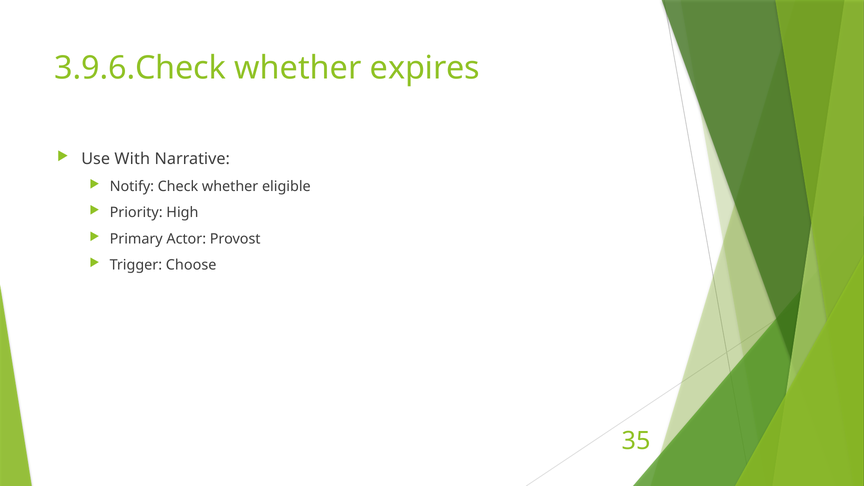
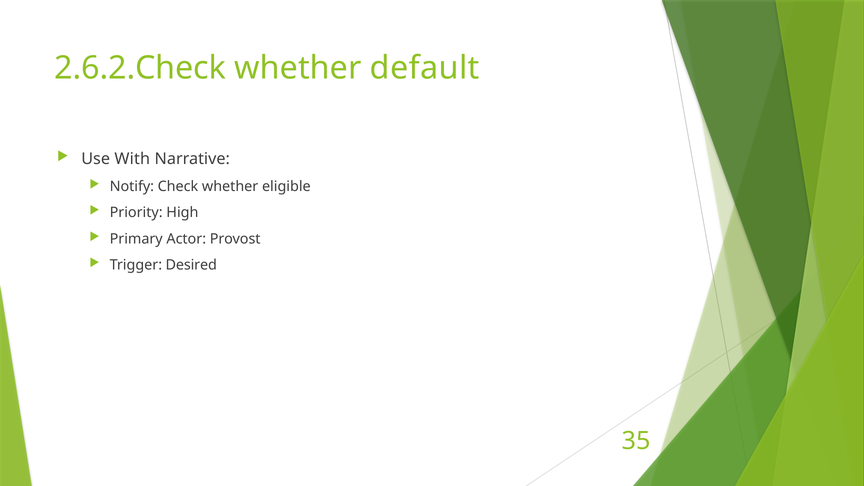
3.9.6.Check: 3.9.6.Check -> 2.6.2.Check (140, 68)
expires: expires -> default (425, 68)
Choose: Choose -> Desired (191, 265)
